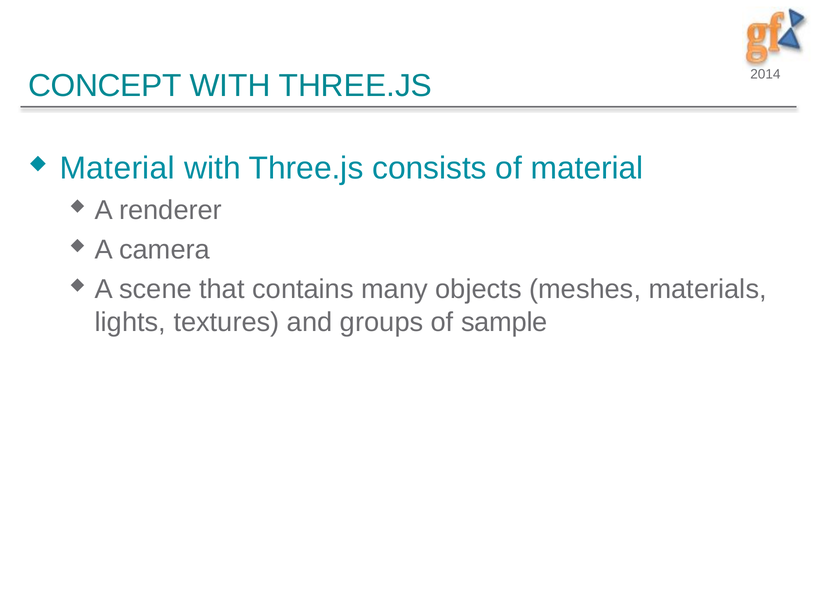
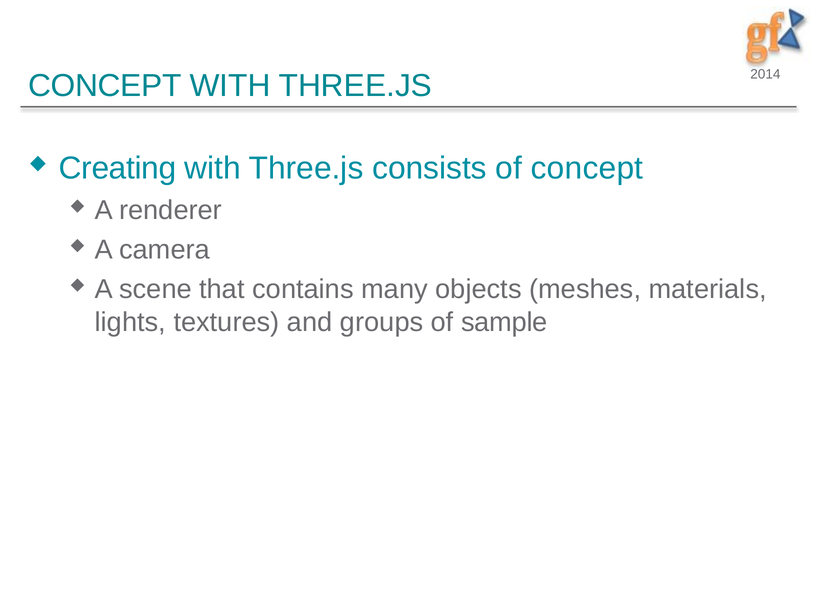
Material: Material -> Creating (118, 168)
of material: material -> concept (587, 168)
